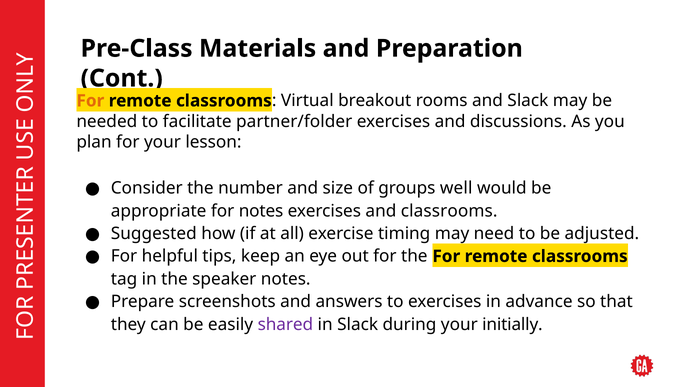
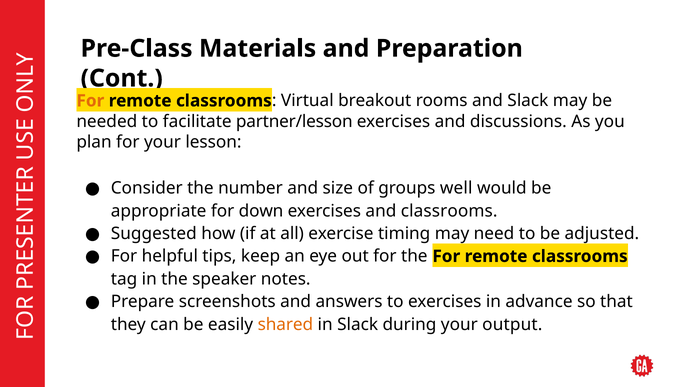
partner/folder: partner/folder -> partner/lesson (294, 121)
for notes: notes -> down (261, 211)
shared colour: purple -> orange (285, 324)
initially: initially -> output (512, 324)
